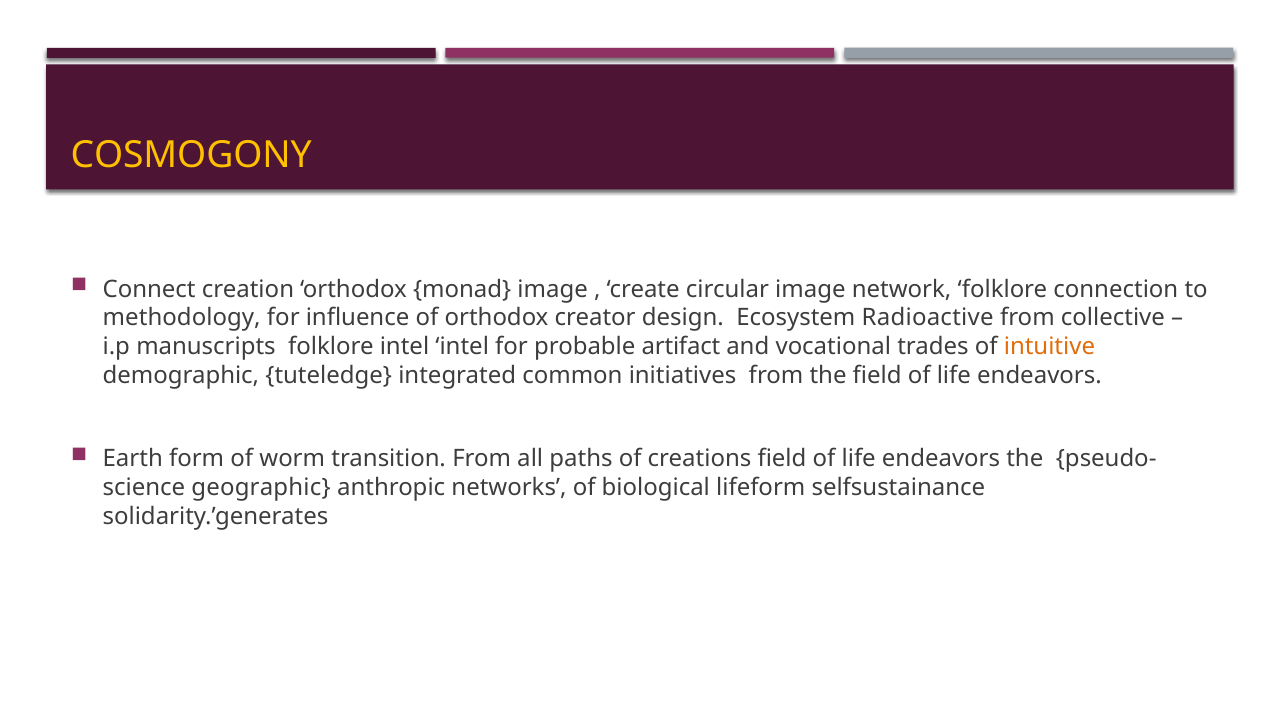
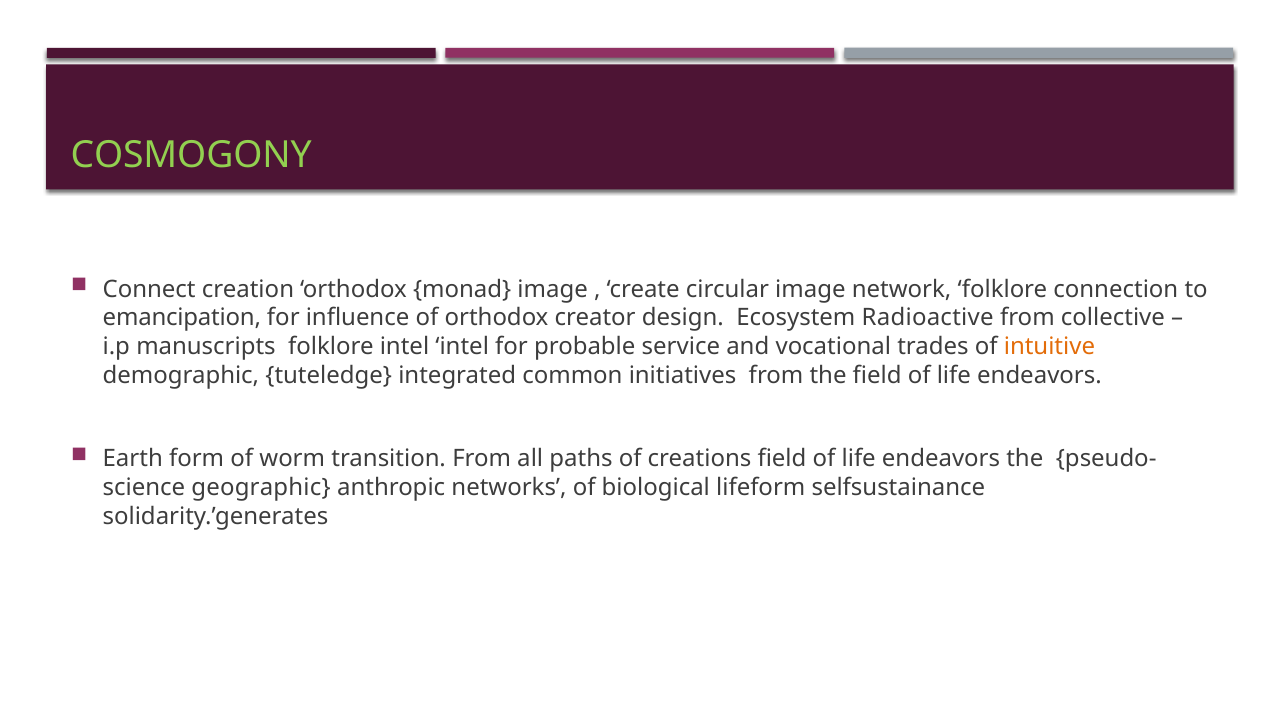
COSMOGONY colour: yellow -> light green (191, 155)
methodology: methodology -> emancipation (182, 318)
artifact: artifact -> service (681, 347)
